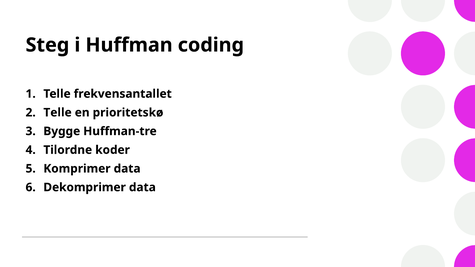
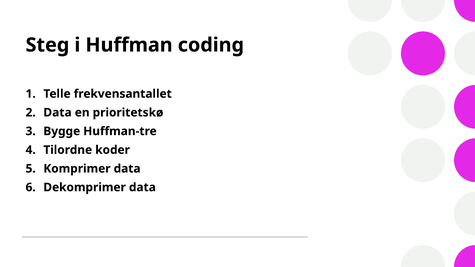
Telle: Telle -> Data (58, 113)
